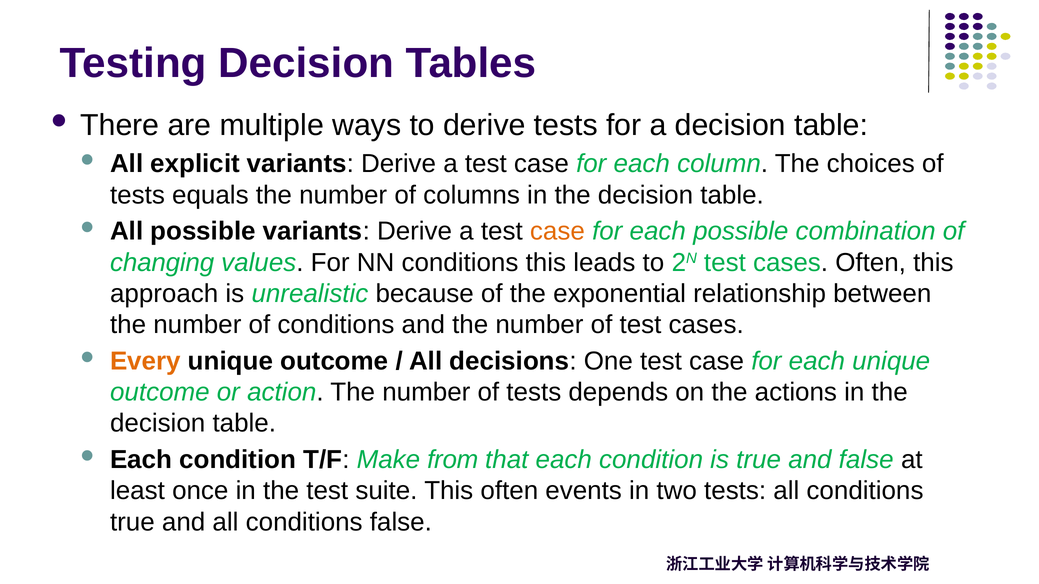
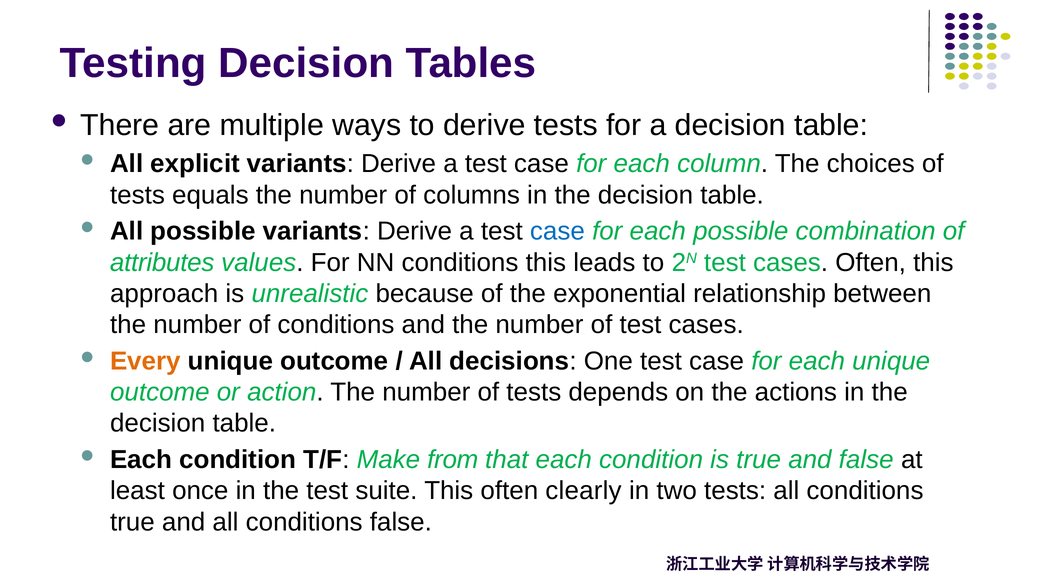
case colour: orange -> blue (557, 231)
changing: changing -> attributes (162, 263)
events: events -> clearly (583, 491)
